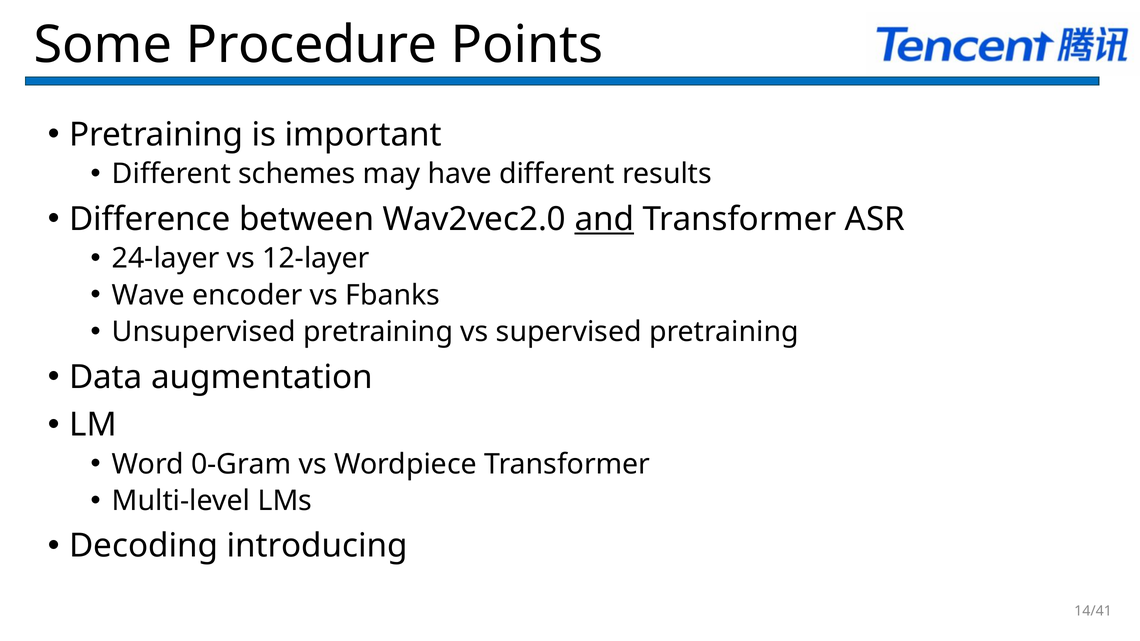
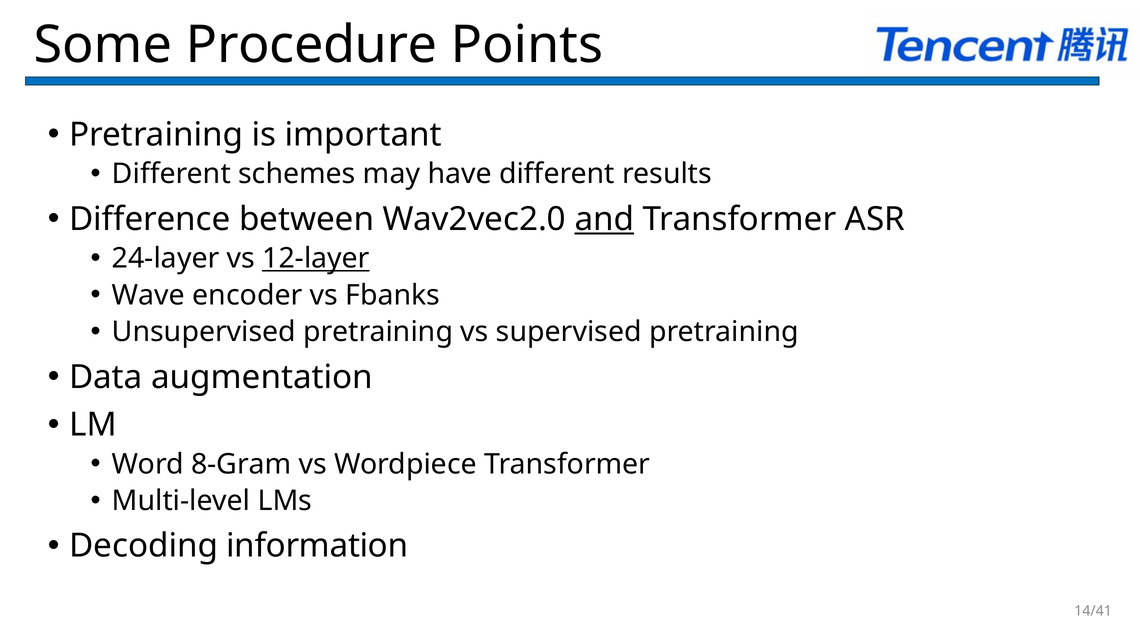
12-layer underline: none -> present (316, 259)
0-Gram: 0-Gram -> 8-Gram (241, 464)
introducing: introducing -> information (317, 546)
